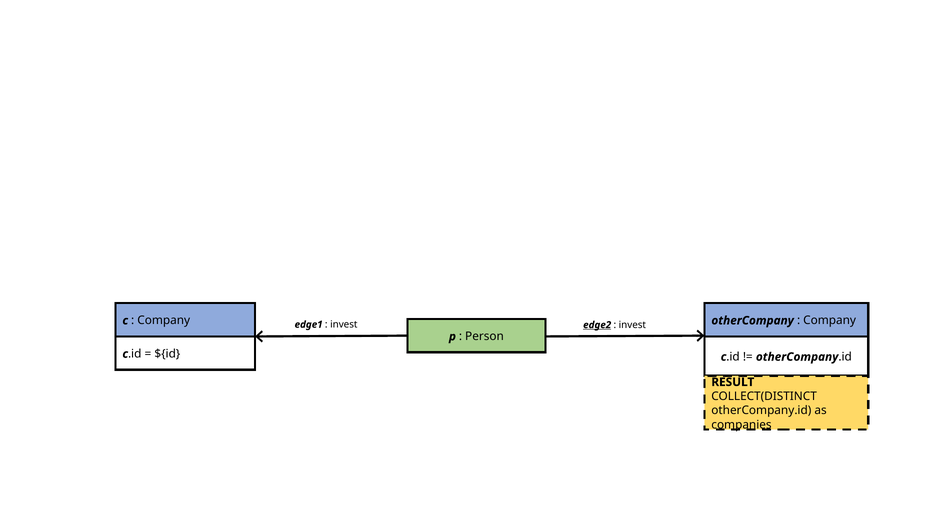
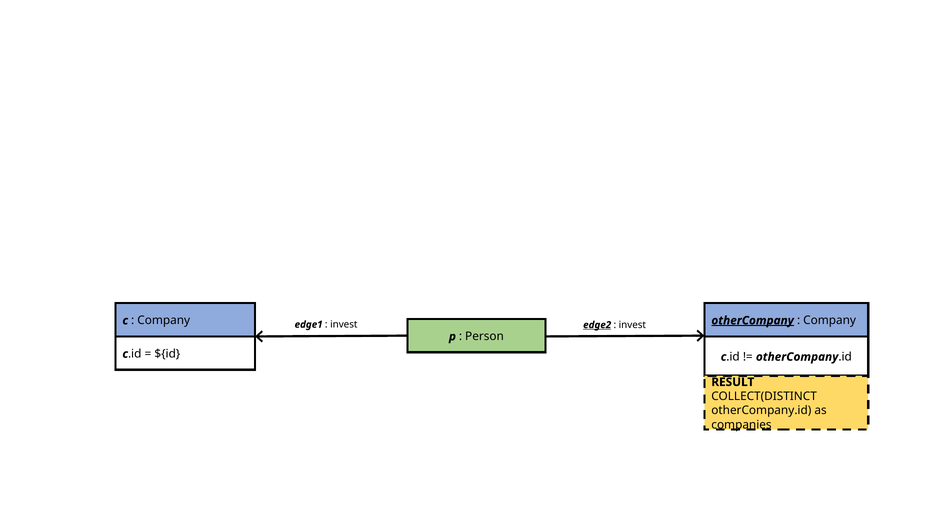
otherCompany underline: none -> present (753, 320)
